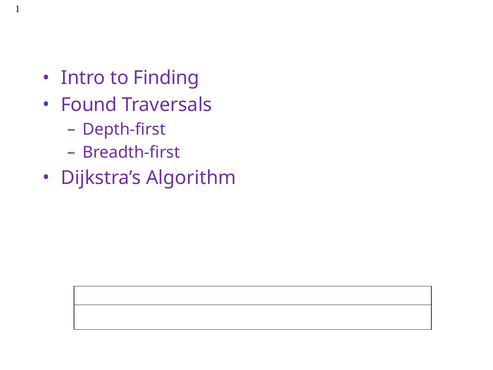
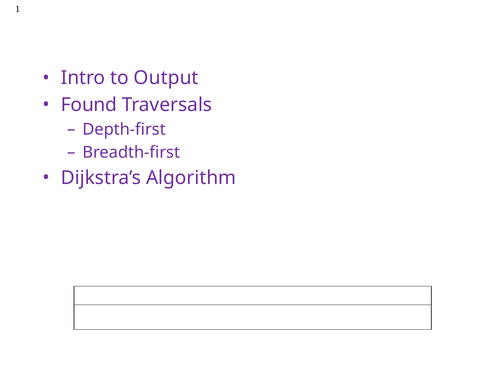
Finding: Finding -> Output (166, 78)
